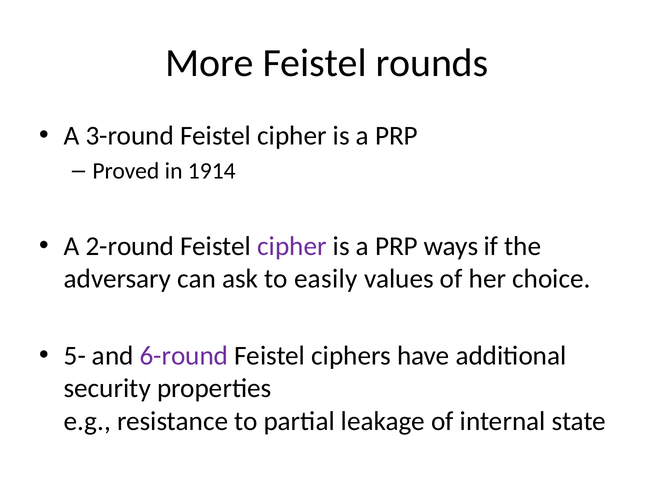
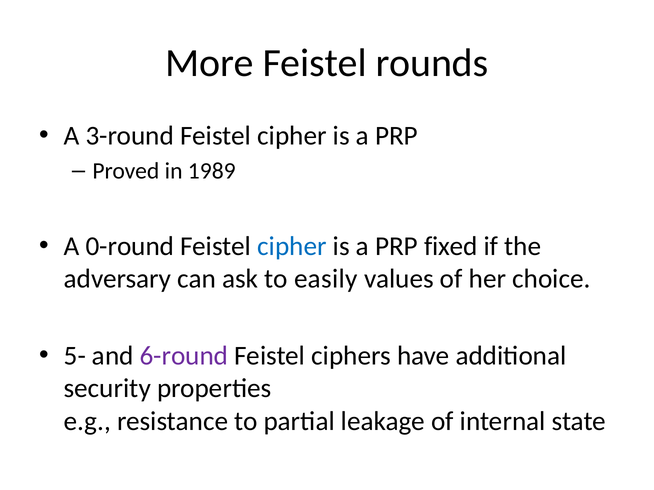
1914: 1914 -> 1989 (212, 171)
2-round: 2-round -> 0-round (130, 246)
cipher colour: purple -> blue (292, 246)
ways: ways -> fixed (451, 246)
